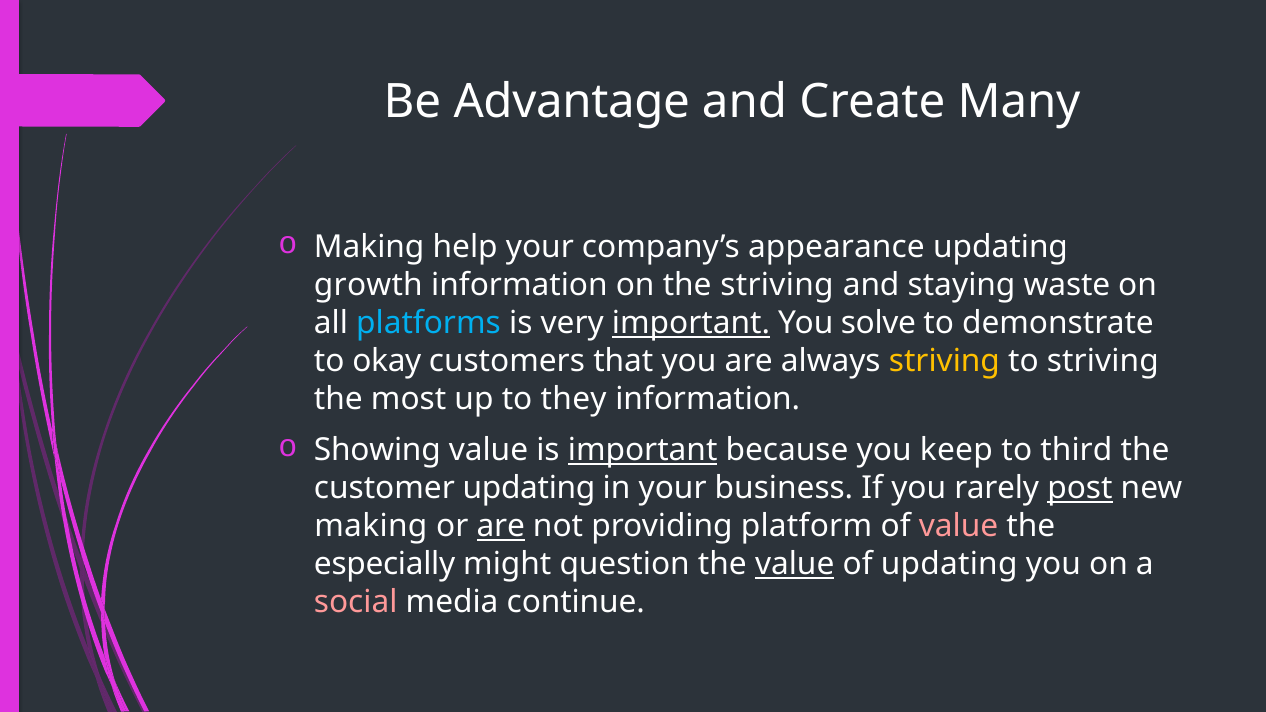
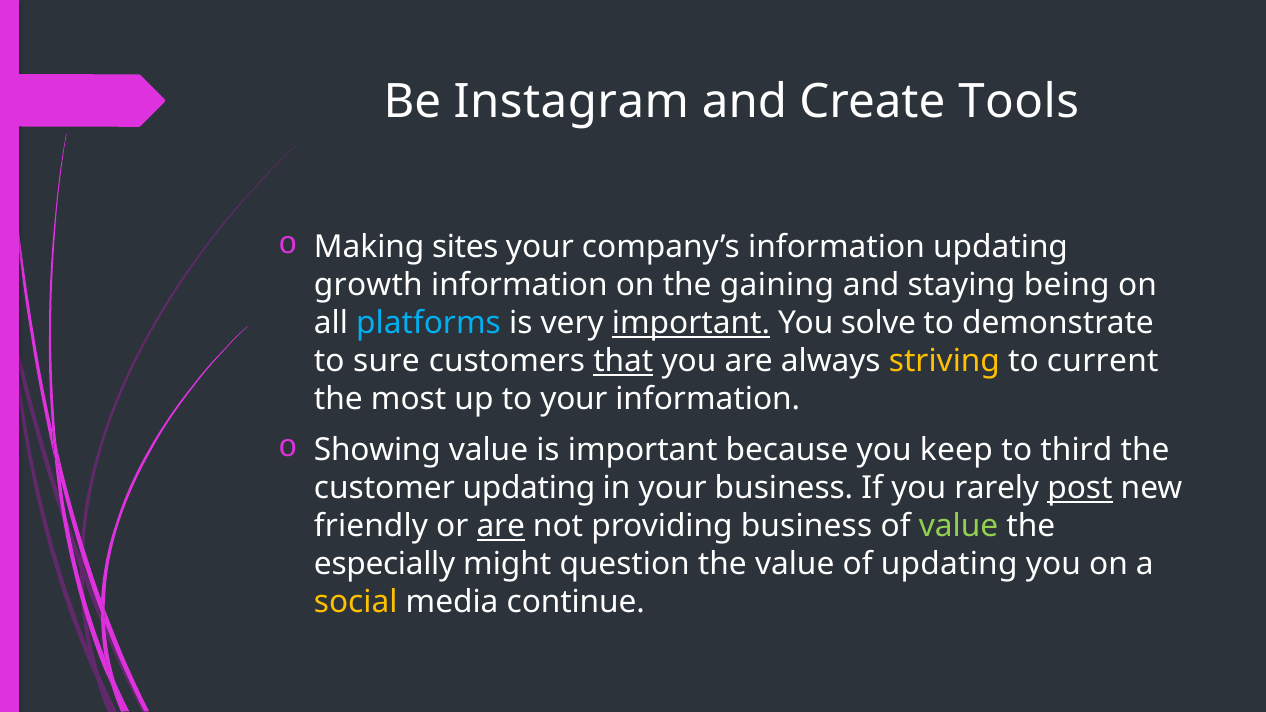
Advantage: Advantage -> Instagram (571, 101)
Many: Many -> Tools (1019, 101)
help: help -> sites (465, 248)
company’s appearance: appearance -> information (836, 248)
the striving: striving -> gaining (777, 286)
waste: waste -> being (1067, 286)
okay: okay -> sure (387, 361)
that underline: none -> present (623, 361)
to striving: striving -> current (1103, 361)
to they: they -> your (574, 399)
important underline: present -> none (643, 451)
making: making -> friendly (371, 527)
providing platform: platform -> business (807, 527)
value colour: pink -> light green (958, 527)
value underline: present -> none (795, 565)
social colour: pink -> yellow (356, 603)
